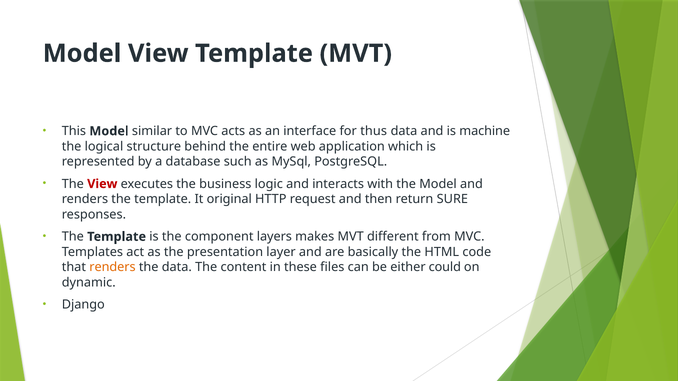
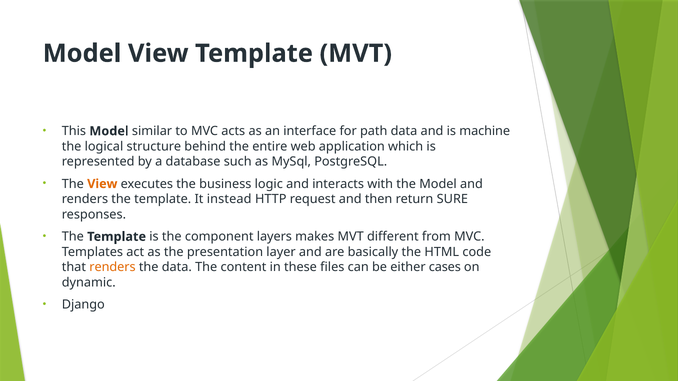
thus: thus -> path (374, 131)
View colour: red -> orange (102, 184)
original: original -> instead (229, 199)
could: could -> cases (445, 267)
